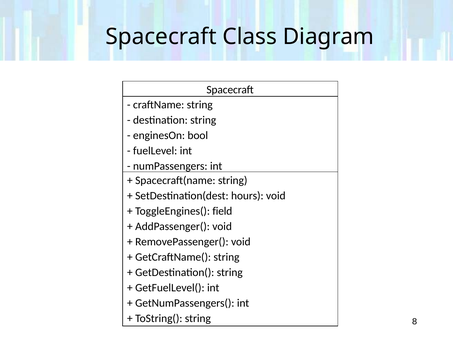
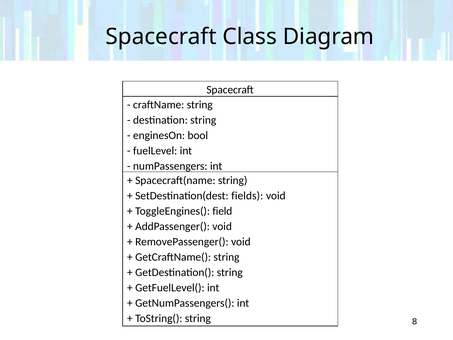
hours: hours -> fields (247, 196)
